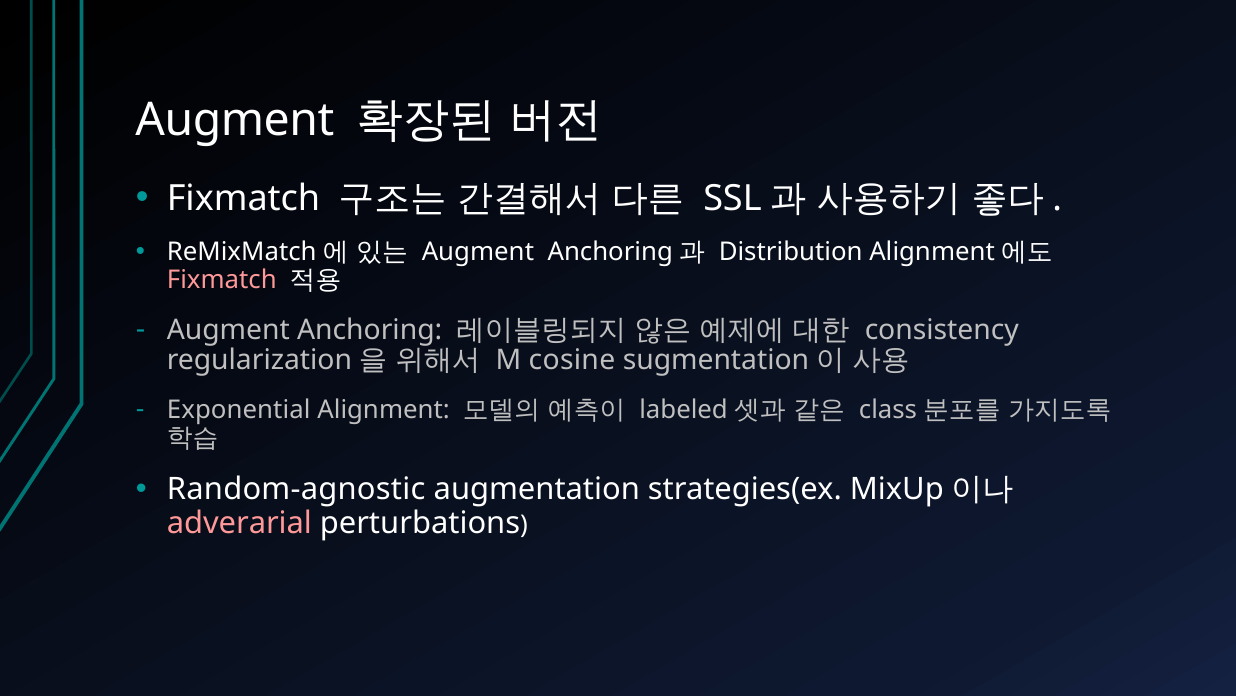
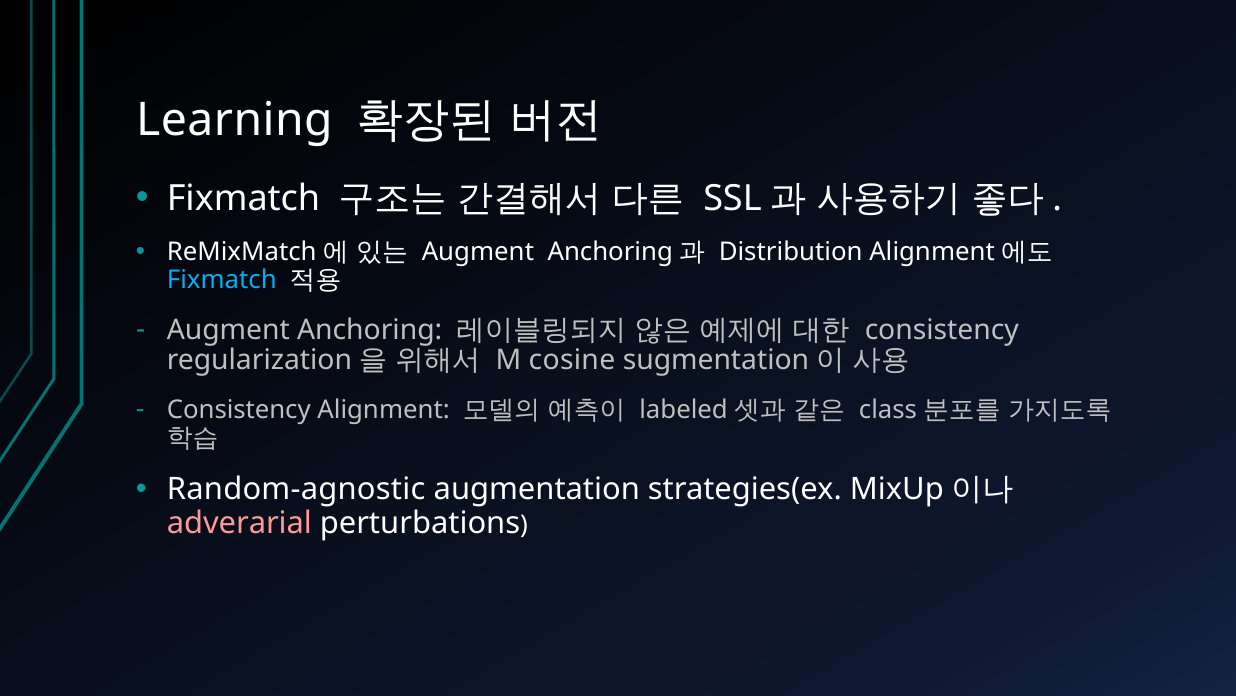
Augment: Augment -> Learning (234, 120)
Fixmatch colour: pink -> light blue (222, 280)
Exponential: Exponential -> Consistency (239, 410)
